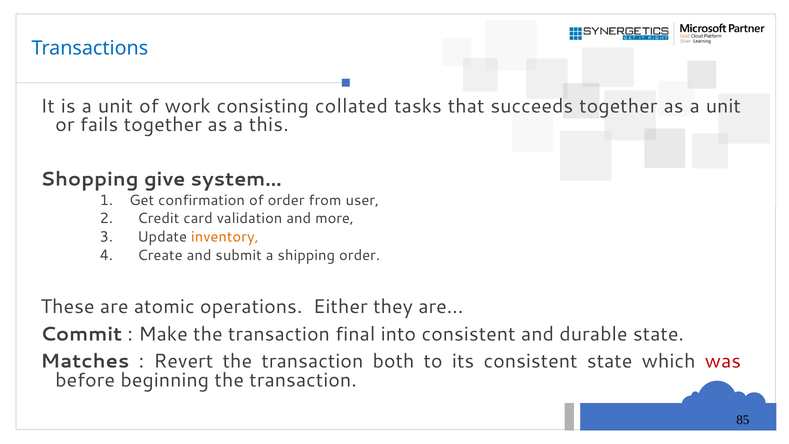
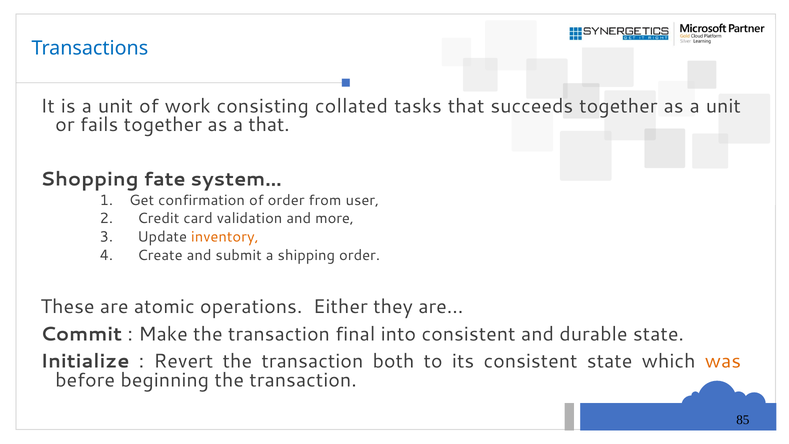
a this: this -> that (269, 125)
give: give -> fate (165, 179)
Matches: Matches -> Initialize (85, 361)
was colour: red -> orange (723, 361)
